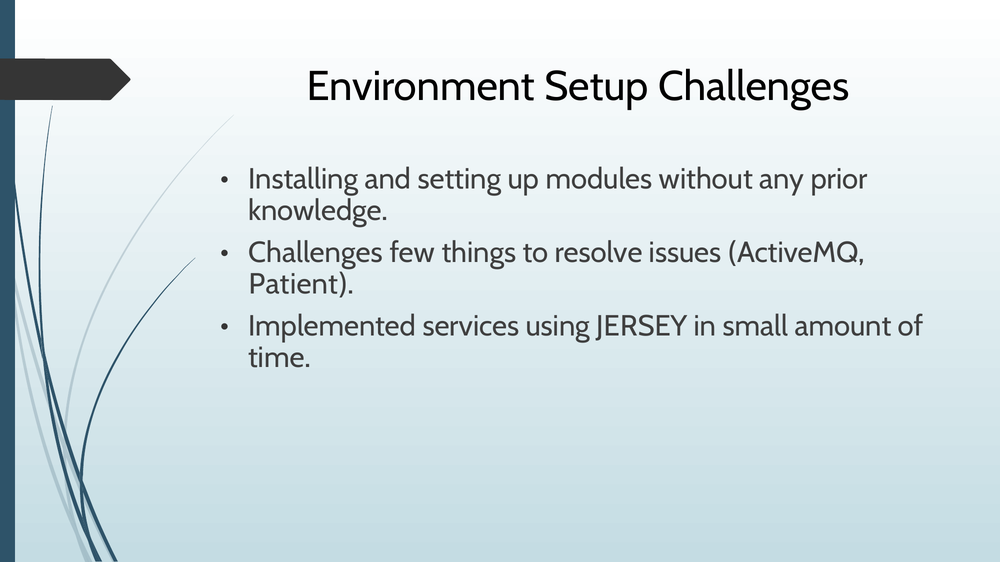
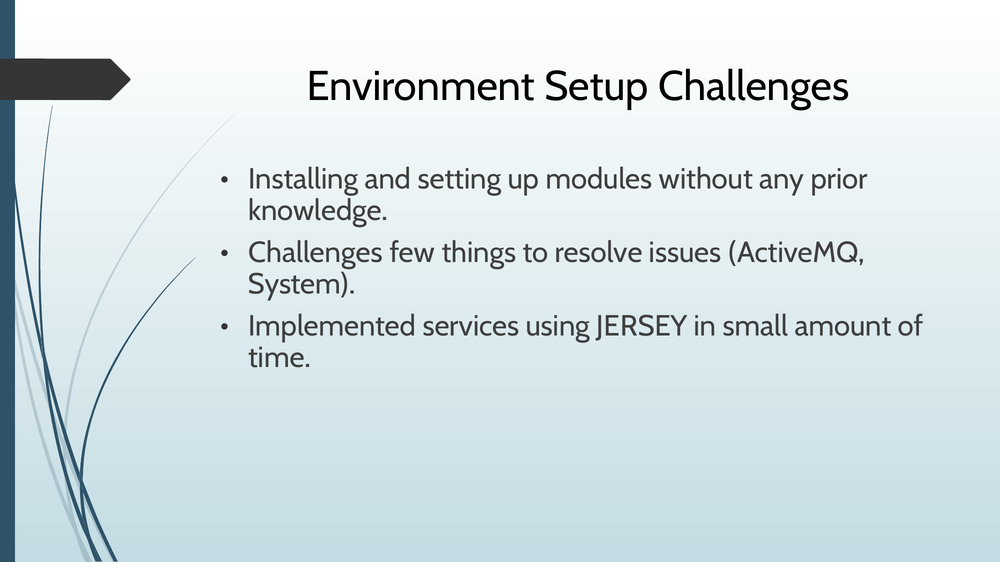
Patient: Patient -> System (302, 284)
